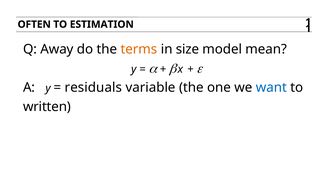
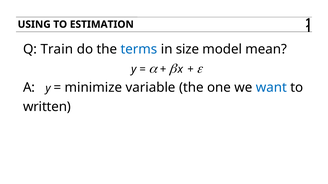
OFTEN: OFTEN -> USING (34, 24)
Away: Away -> Train (57, 49)
terms colour: orange -> blue (139, 49)
residuals: residuals -> minimize (93, 88)
